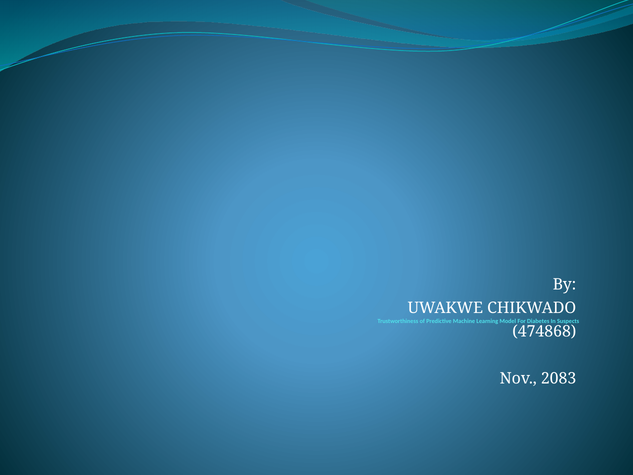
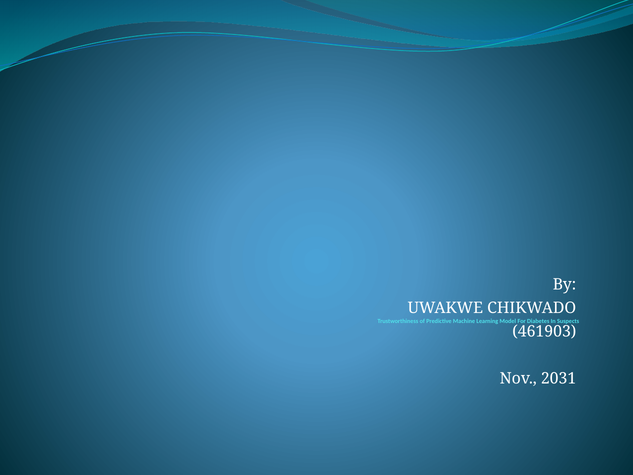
474868: 474868 -> 461903 (544, 331)
2083: 2083 -> 2031 (559, 379)
